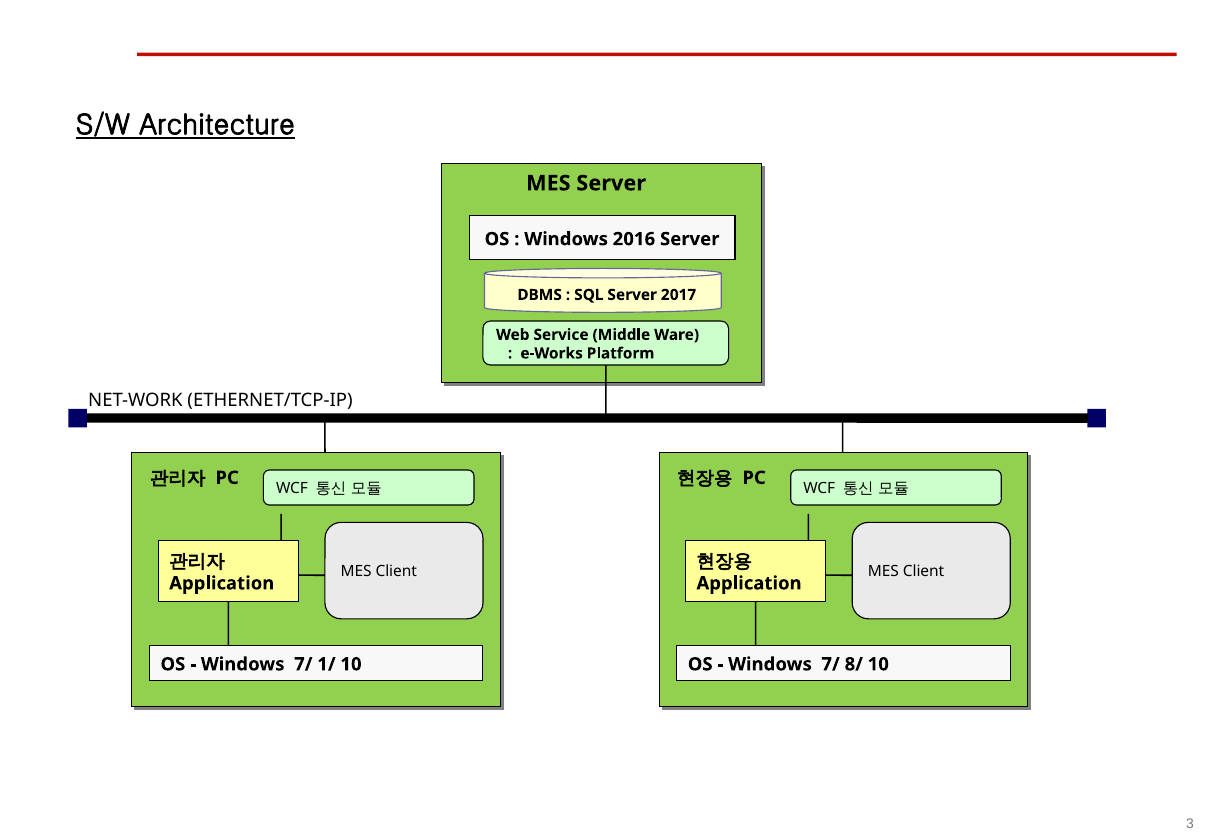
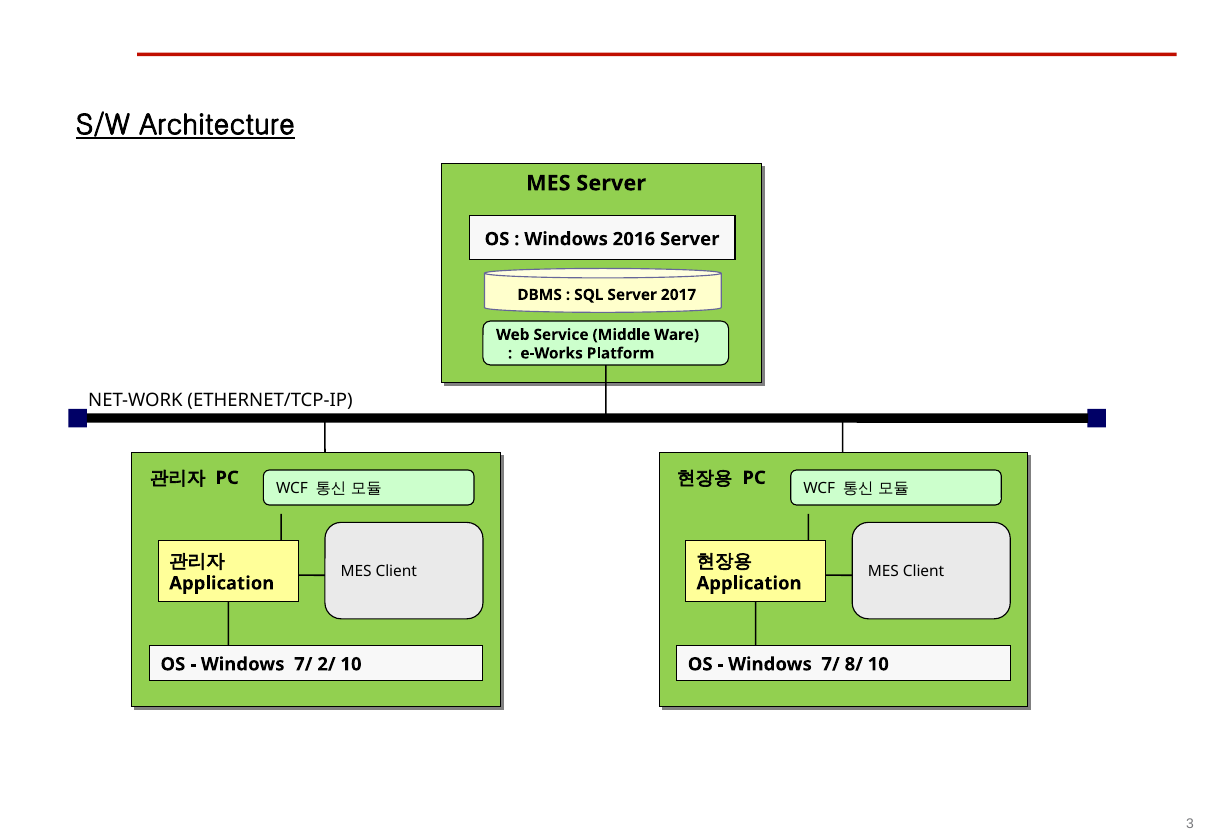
1/: 1/ -> 2/ (326, 665)
